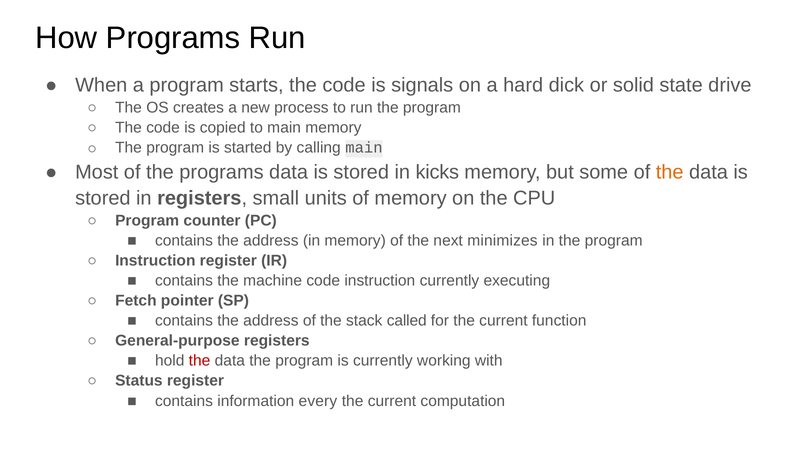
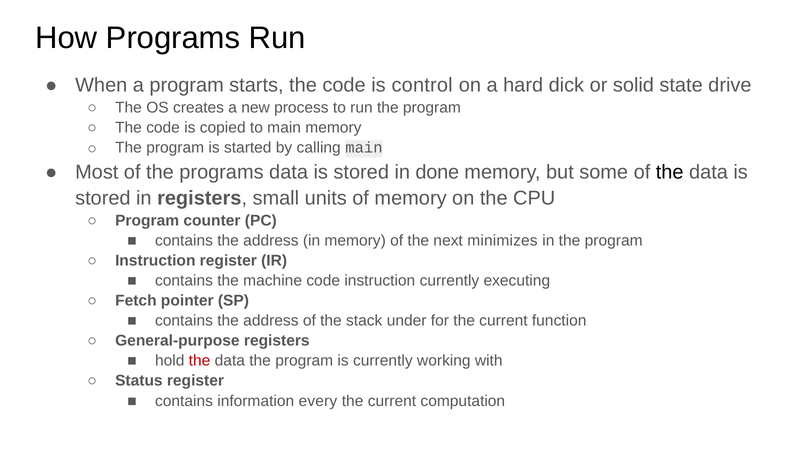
signals: signals -> control (422, 85)
kicks: kicks -> done (437, 173)
the colour: orange -> black (670, 173)
called: called -> under (407, 321)
